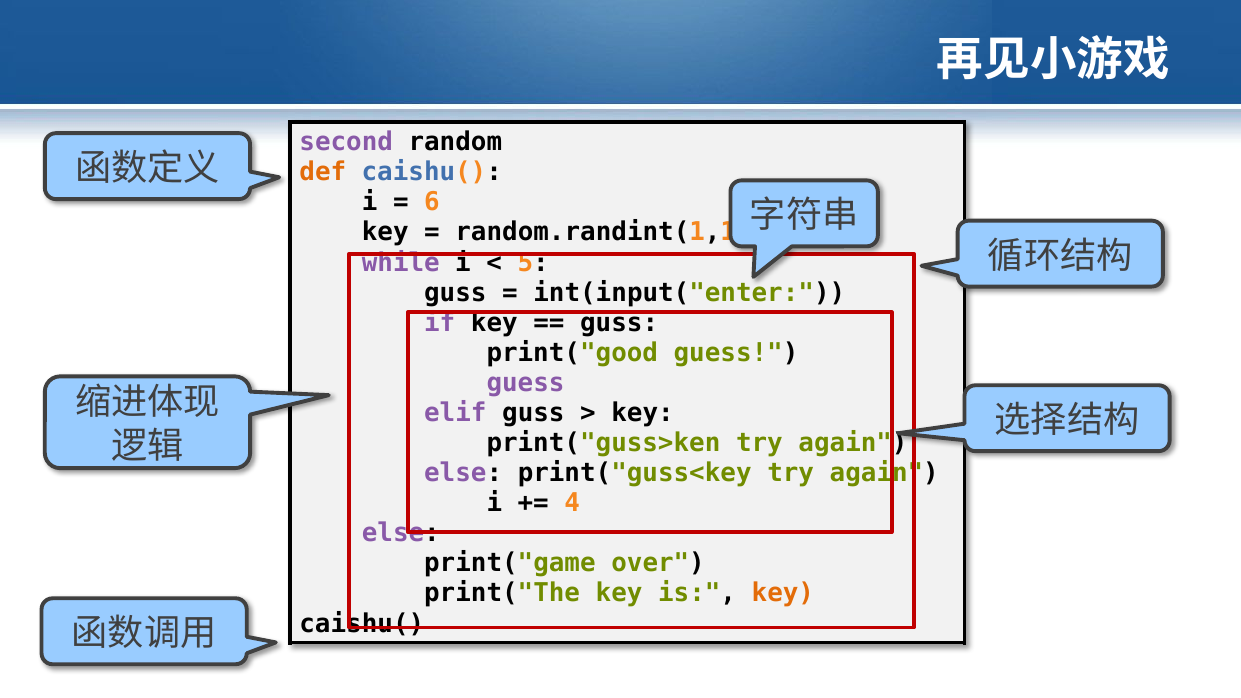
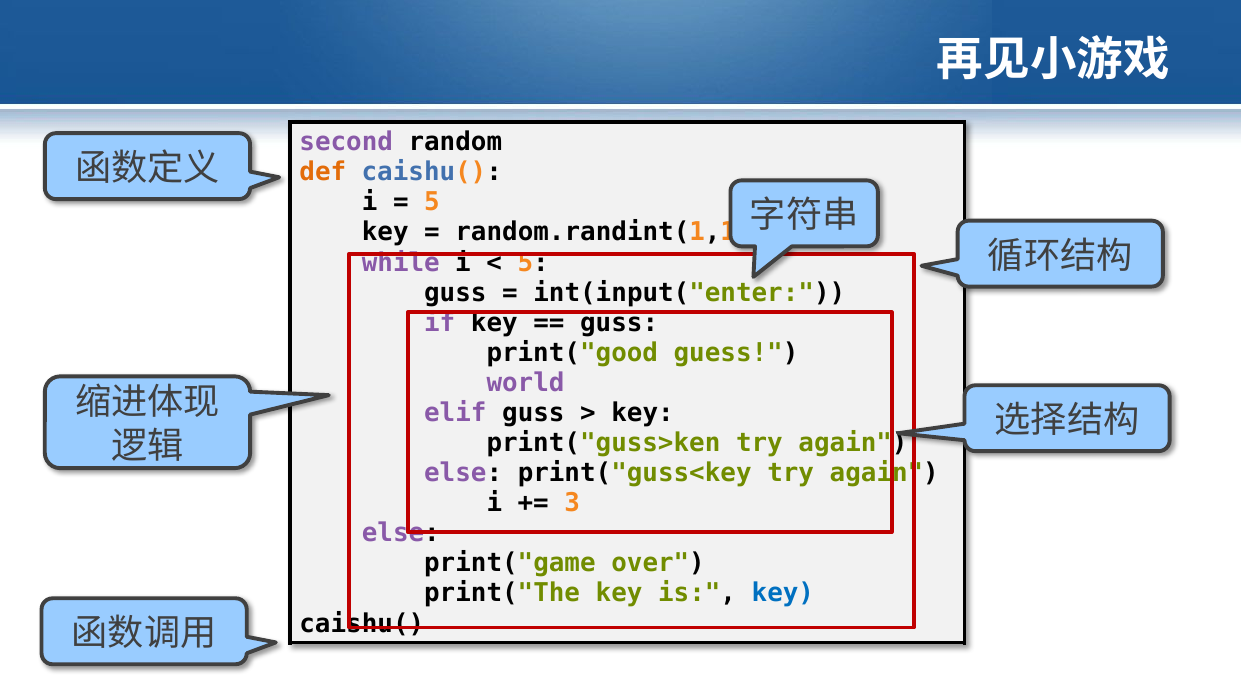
6: 6 -> 5 (432, 202)
guess: guess -> world (525, 383)
4: 4 -> 3 (572, 503)
key colour: orange -> blue (783, 593)
